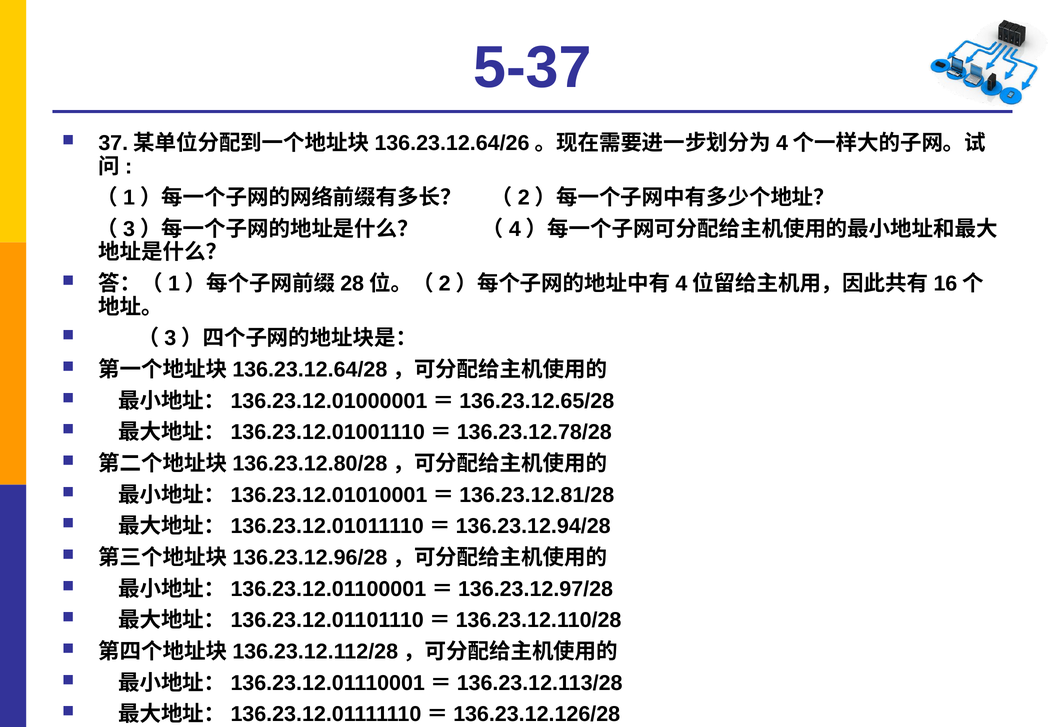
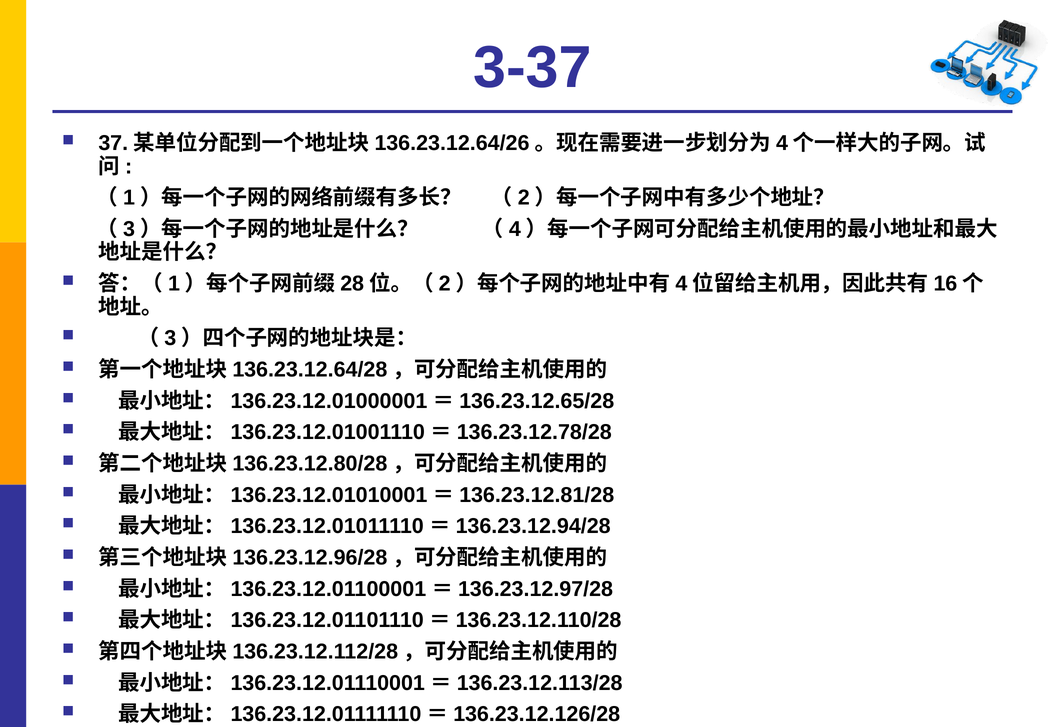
5-37: 5-37 -> 3-37 (532, 68)
